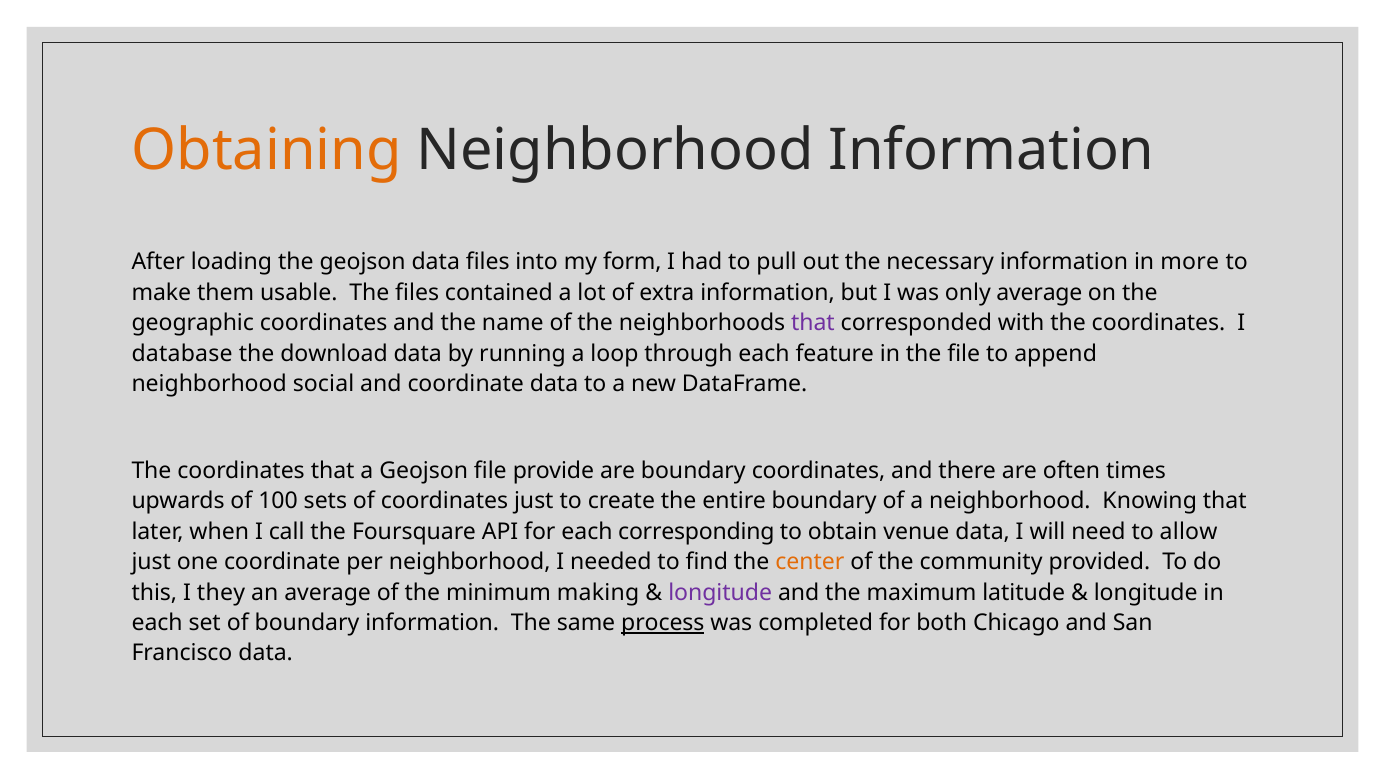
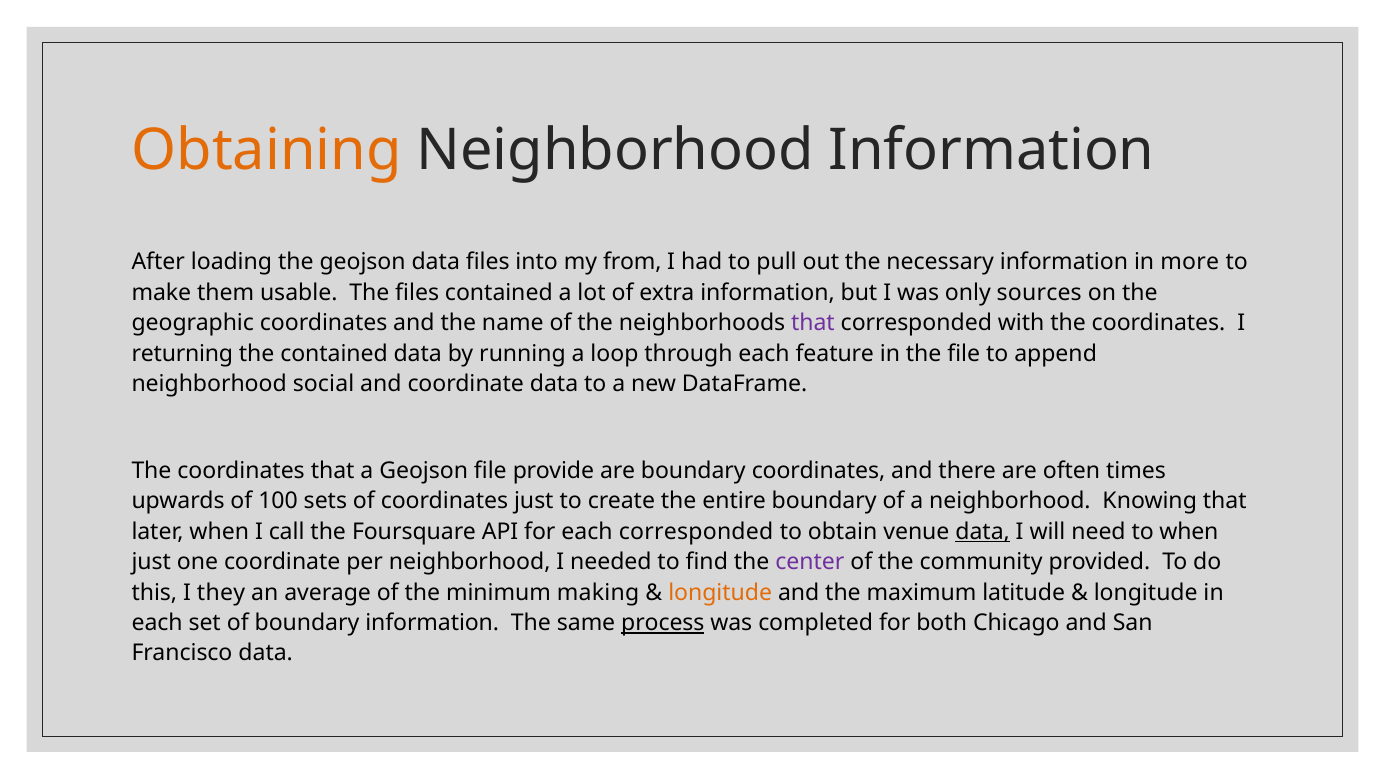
form: form -> from (632, 262)
only average: average -> sources (1039, 293)
database: database -> returning (182, 354)
the download: download -> contained (334, 354)
each corresponding: corresponding -> corresponded (696, 532)
data underline: none -> present (983, 532)
to allow: allow -> when (1189, 532)
center colour: orange -> purple (810, 562)
longitude colour: purple -> orange (720, 593)
